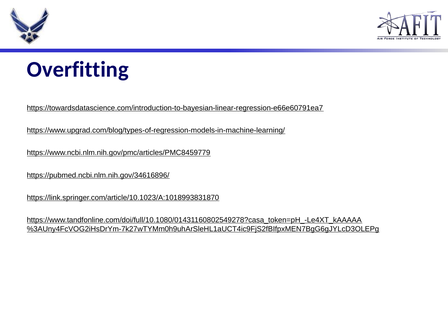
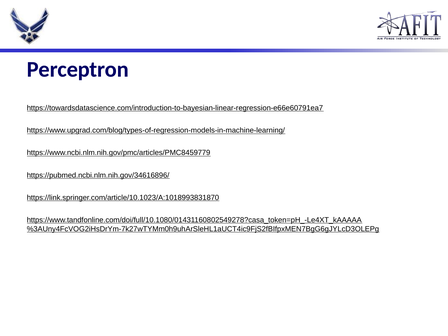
Overfitting: Overfitting -> Perceptron (78, 69)
